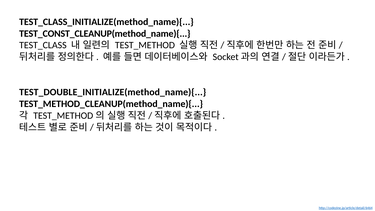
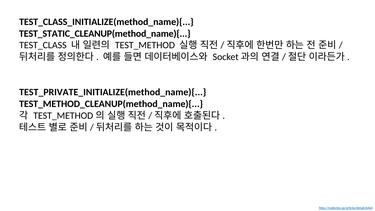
TEST_CONST_CLEANUP(method_name){: TEST_CONST_CLEANUP(method_name){ -> TEST_STATIC_CLEANUP(method_name){ (105, 34)
TEST_DOUBLE_INITIALIZE(method_name){: TEST_DOUBLE_INITIALIZE(method_name){ -> TEST_PRIVATE_INITIALIZE(method_name){ (113, 92)
